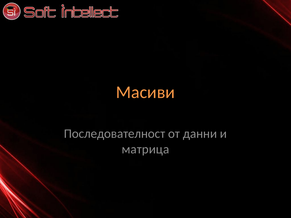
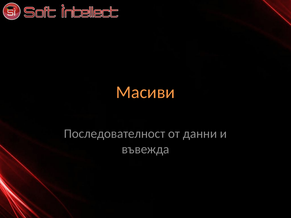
матрица: матрица -> въвежда (146, 149)
